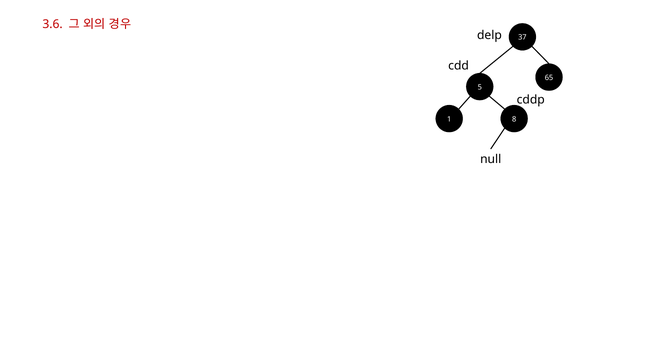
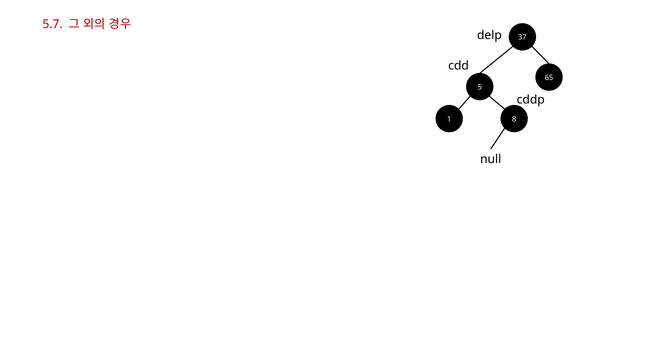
3.6: 3.6 -> 5.7 (53, 24)
